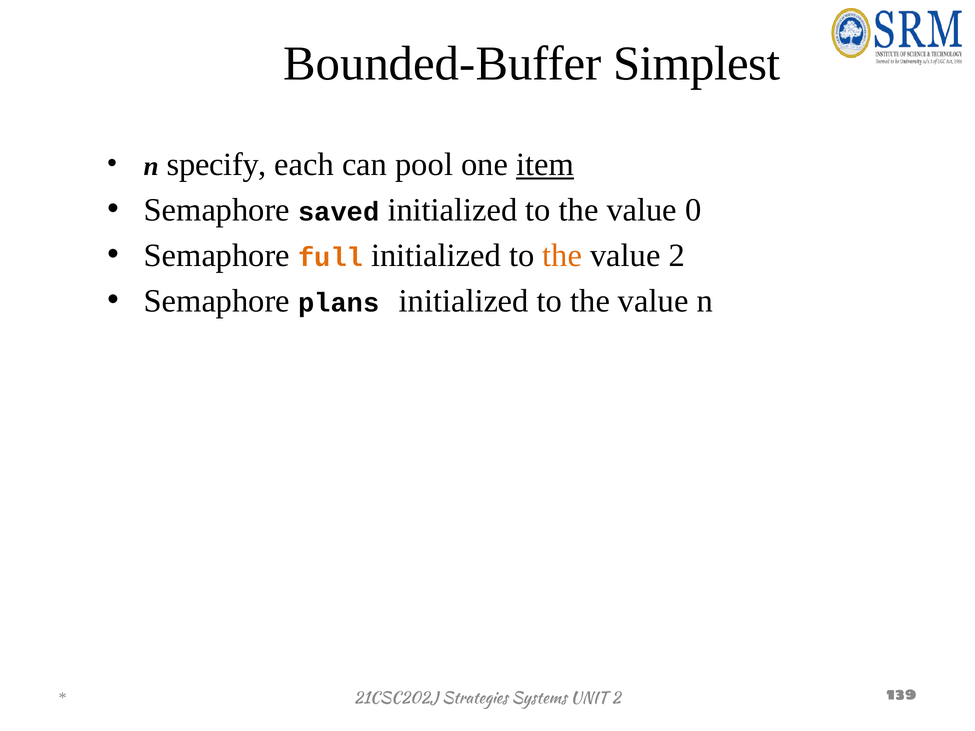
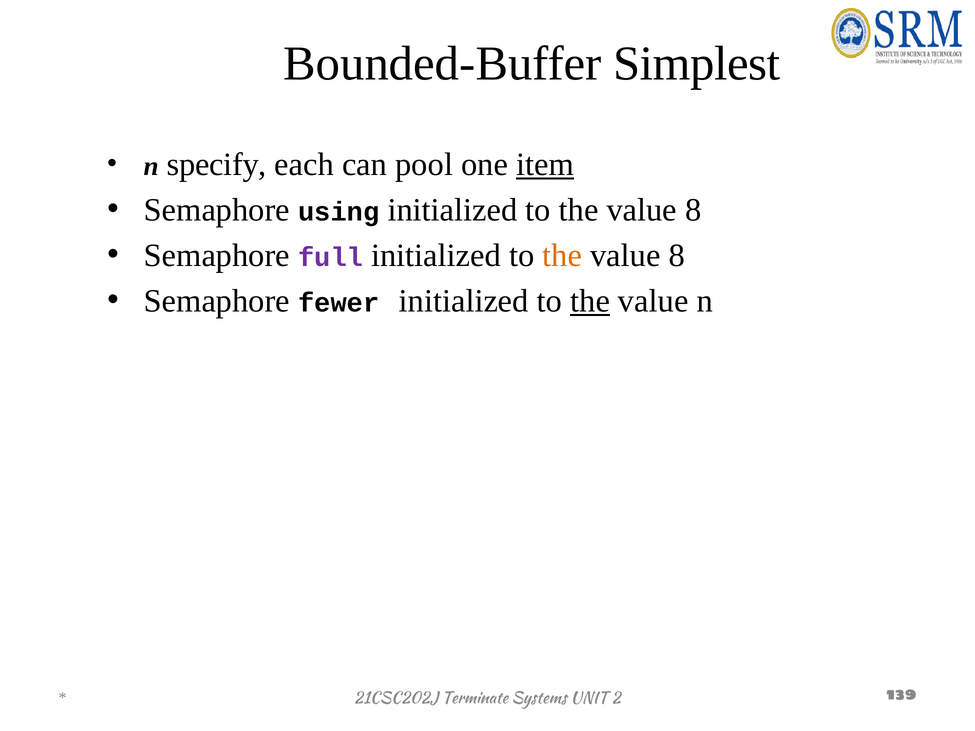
saved: saved -> using (339, 212)
0: 0 -> 8 (693, 210)
full colour: orange -> purple (331, 257)
2: 2 -> 8 (677, 256)
plans: plans -> fewer (339, 303)
the underline: none -> present (590, 301)
Strategies: Strategies -> Terminate (475, 698)
